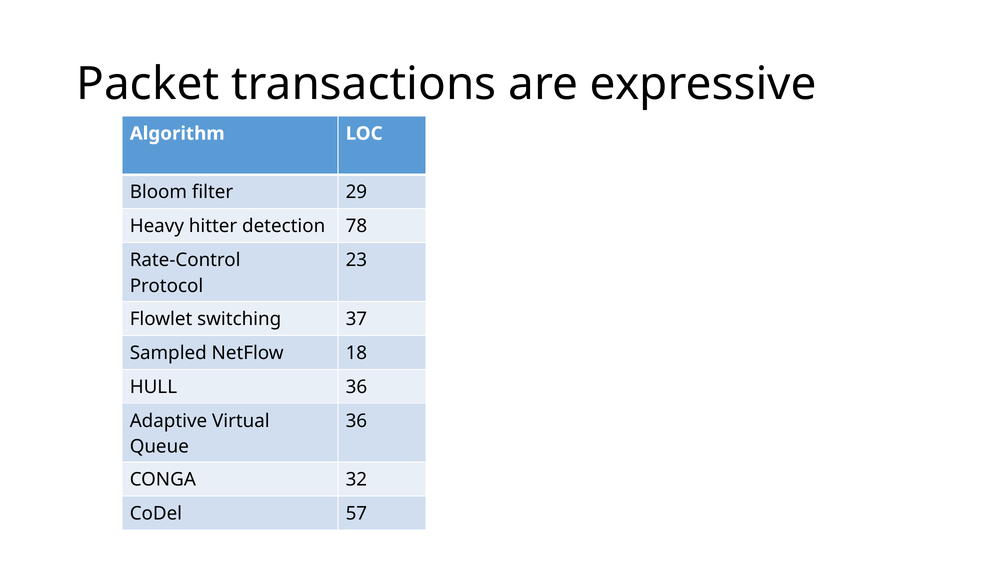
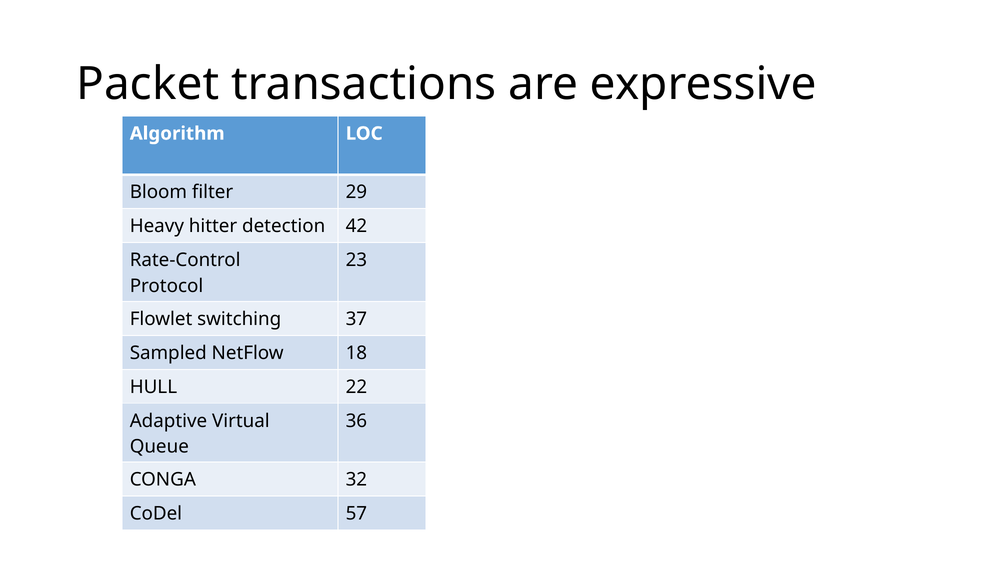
78: 78 -> 42 (356, 226)
HULL 36: 36 -> 22 (356, 387)
